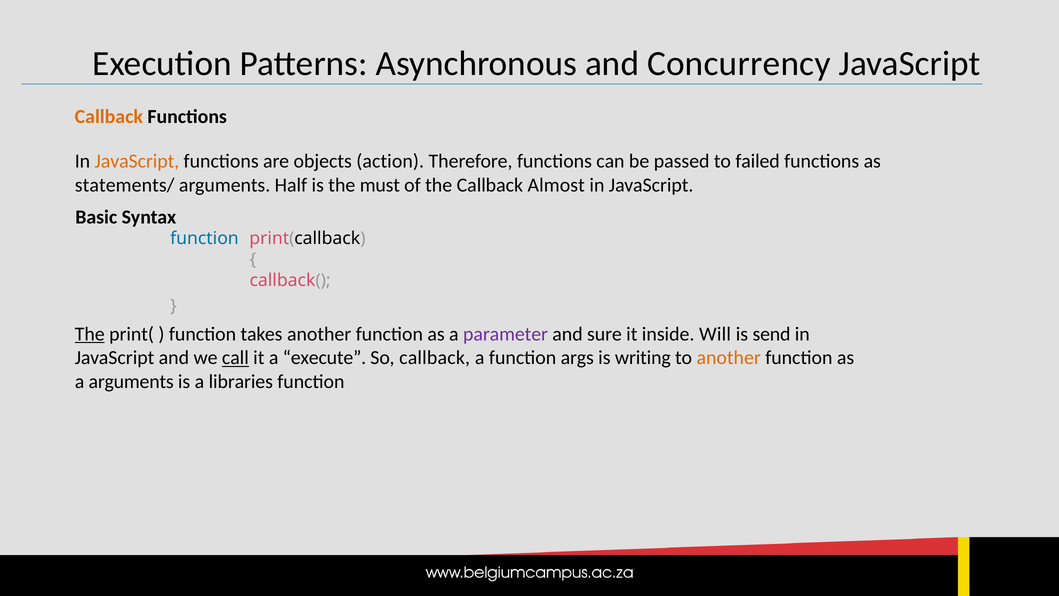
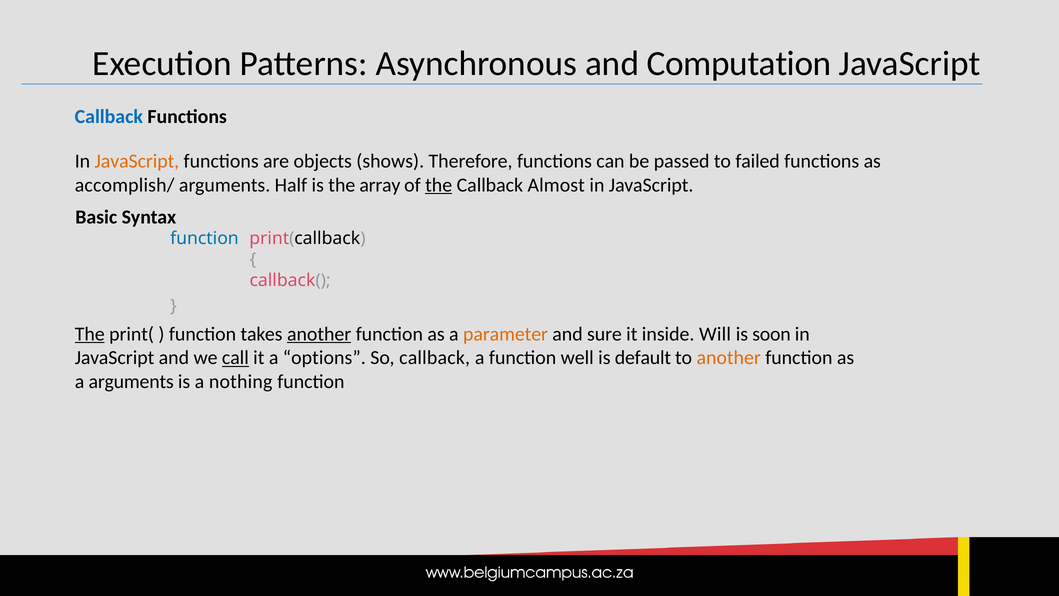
Concurrency: Concurrency -> Computation (739, 63)
Callback colour: orange -> blue (109, 116)
action: action -> shows (390, 161)
statements/: statements/ -> accomplish/ (125, 185)
must: must -> array (380, 185)
the underline: none -> present (439, 185)
another underline: none -> present (319, 334)
parameter colour: purple -> orange (506, 334)
send: send -> soon (772, 334)
execute: execute -> options (324, 358)
args: args -> well (577, 358)
writing: writing -> default (643, 358)
libraries: libraries -> nothing (241, 382)
